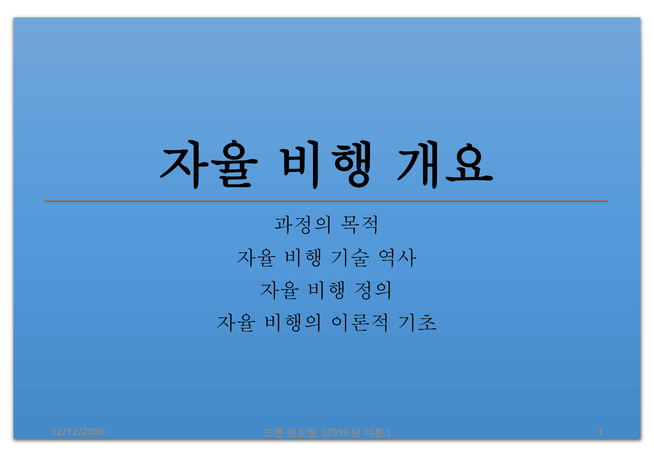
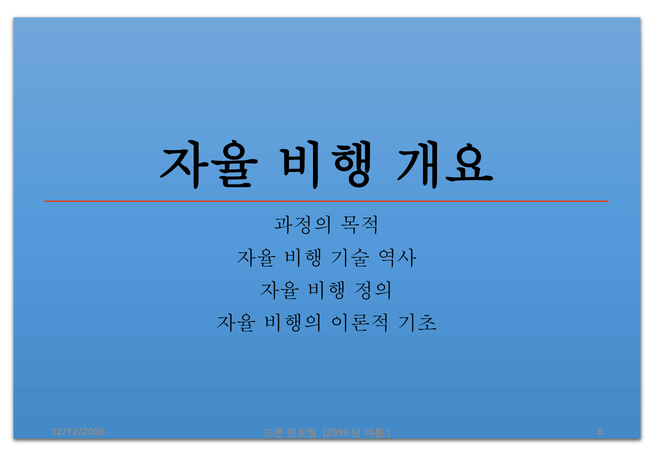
1: 1 -> 6 (600, 432)
